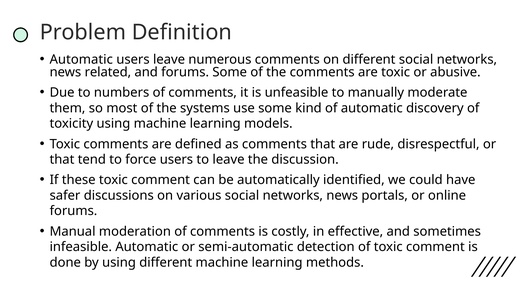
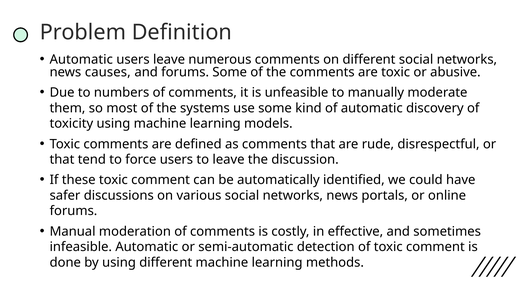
related: related -> causes (108, 72)
